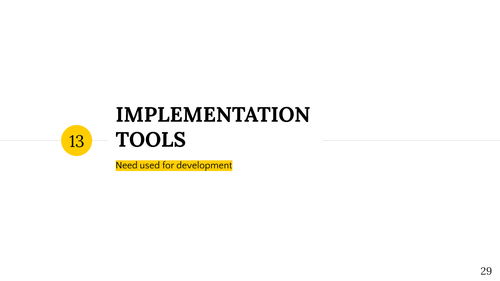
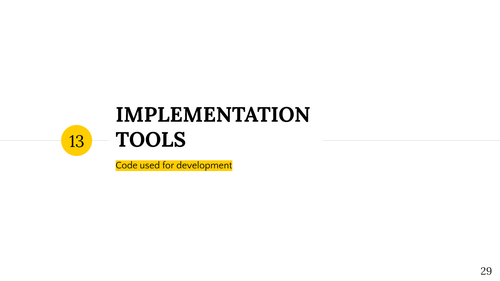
Need: Need -> Code (127, 165)
